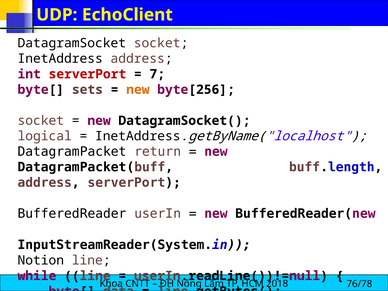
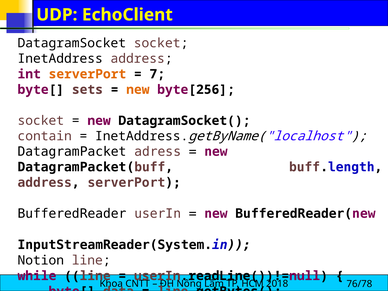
serverPort colour: red -> orange (87, 74)
logical: logical -> contain (45, 136)
return: return -> adress (158, 152)
